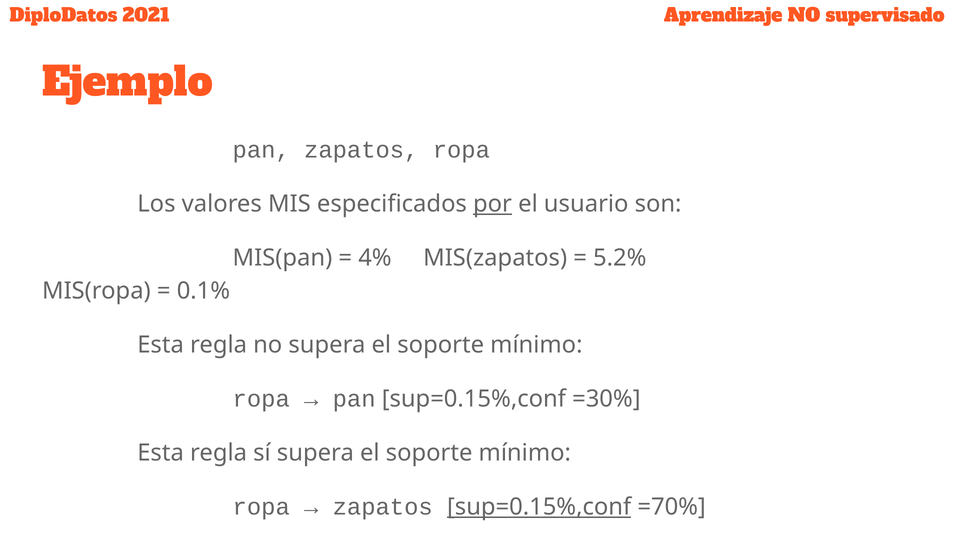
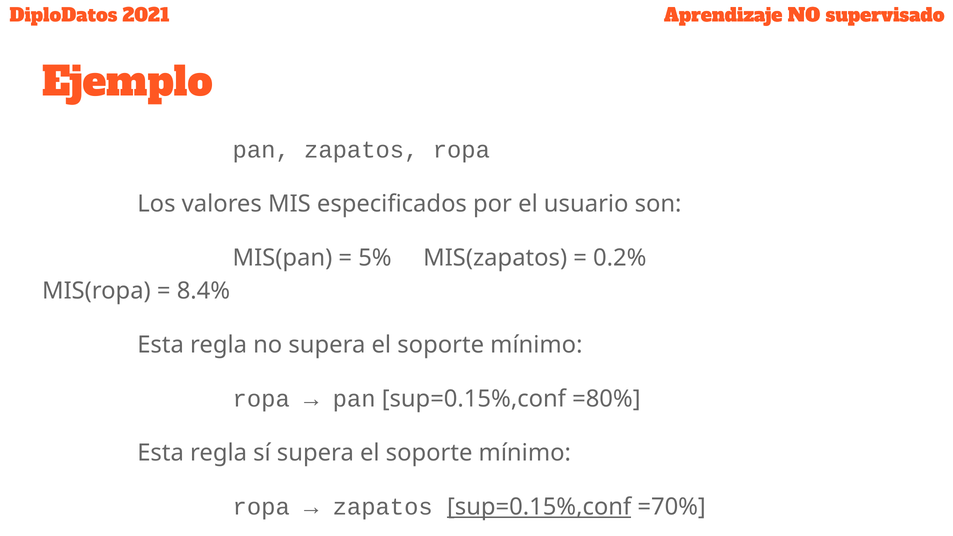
por underline: present -> none (493, 204)
4%: 4% -> 5% (375, 258)
5.2%: 5.2% -> 0.2% (620, 258)
0.1%: 0.1% -> 8.4% (203, 291)
=30%: =30% -> =80% (606, 399)
